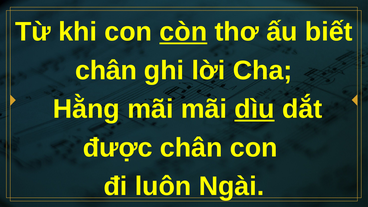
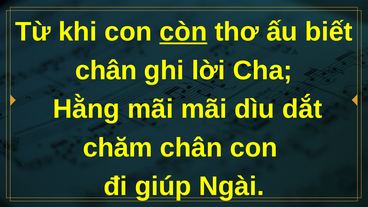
dìu underline: present -> none (255, 109)
được: được -> chăm (118, 148)
luôn: luôn -> giúp (163, 186)
